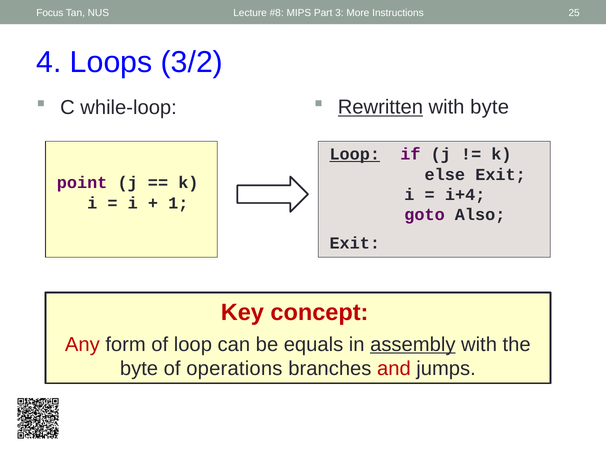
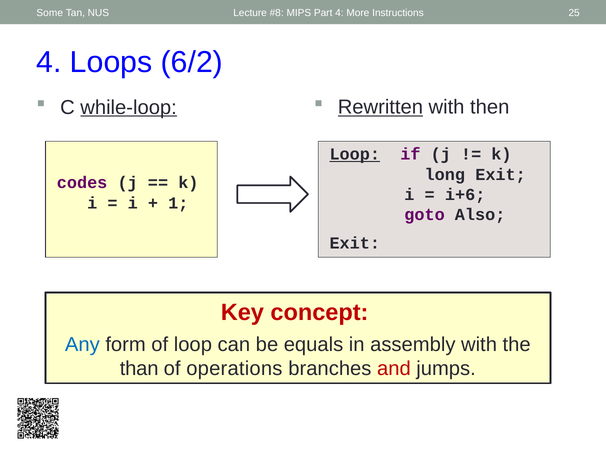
Focus: Focus -> Some (50, 13)
Part 3: 3 -> 4 (339, 13)
3/2: 3/2 -> 6/2 (192, 62)
while-loop underline: none -> present (129, 107)
with byte: byte -> then (490, 107)
else: else -> long (445, 175)
point: point -> codes (82, 183)
i+4: i+4 -> i+6 (465, 195)
Any colour: red -> blue (82, 345)
assembly underline: present -> none (413, 345)
byte: byte -> than (139, 369)
